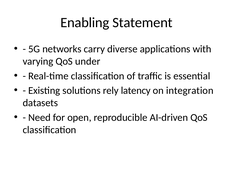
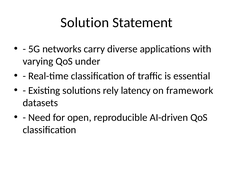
Enabling: Enabling -> Solution (85, 23)
integration: integration -> framework (190, 90)
